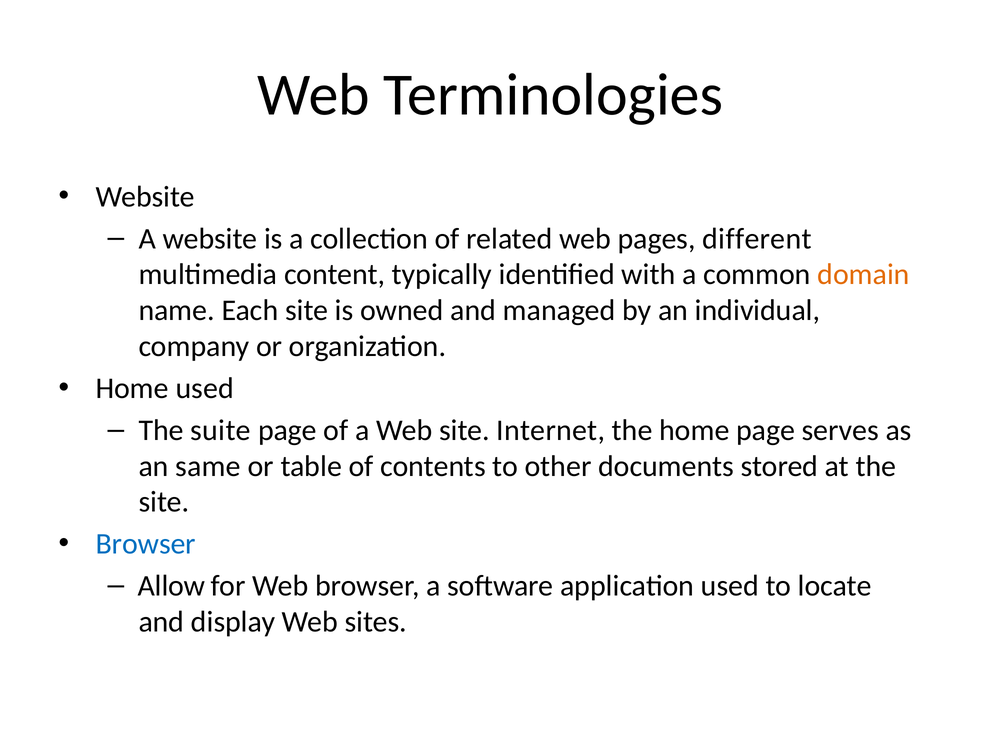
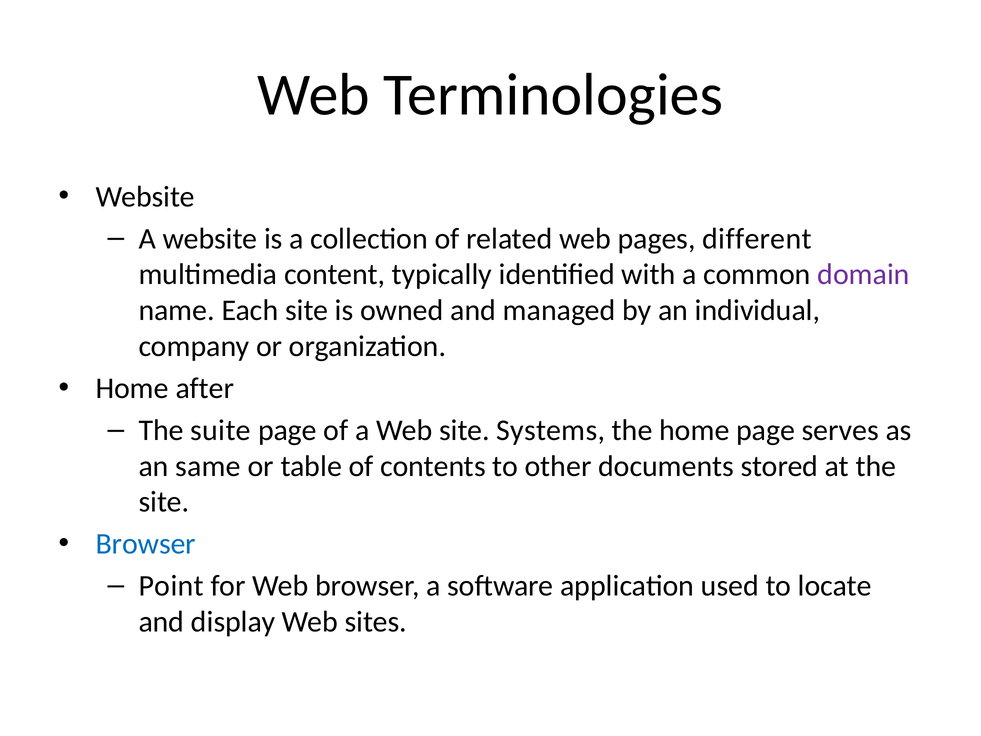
domain colour: orange -> purple (863, 274)
Home used: used -> after (205, 388)
Internet: Internet -> Systems (551, 430)
Allow: Allow -> Point (171, 586)
